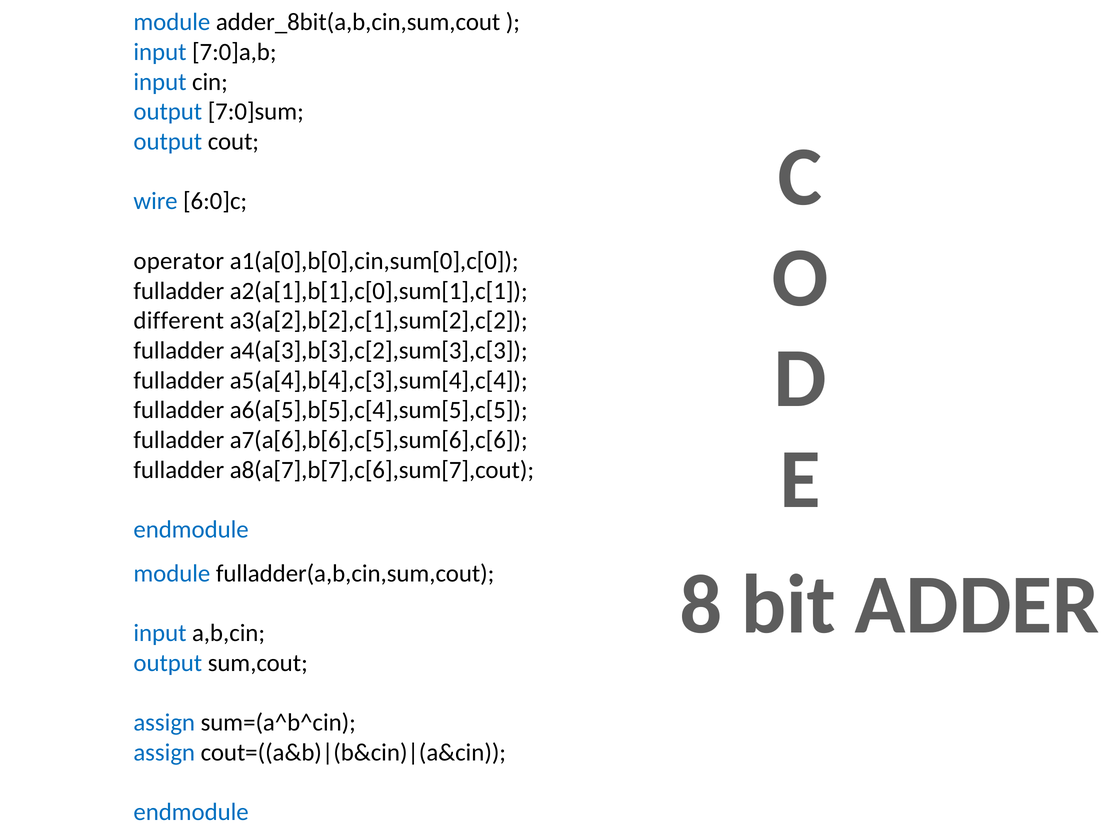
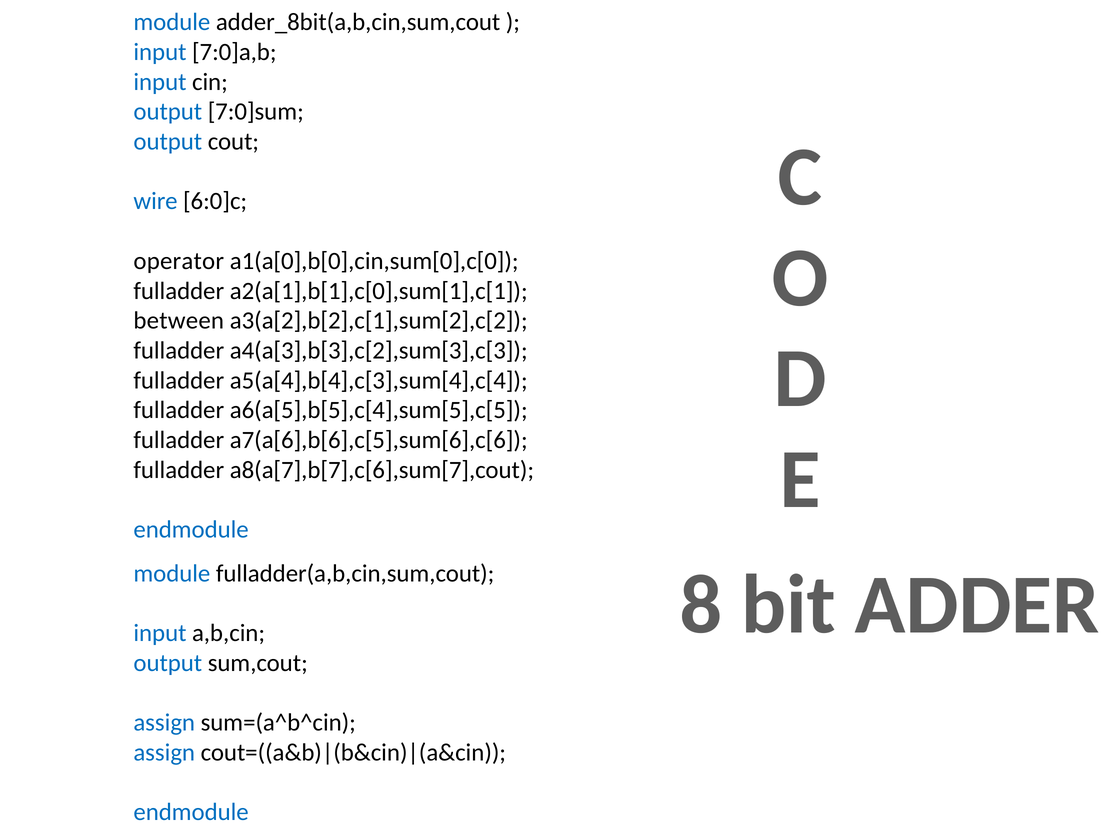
different: different -> between (179, 321)
